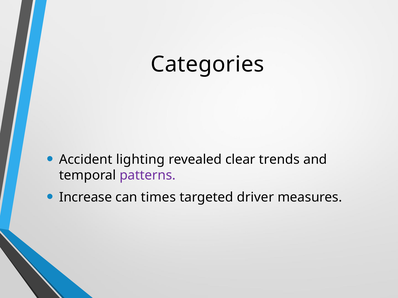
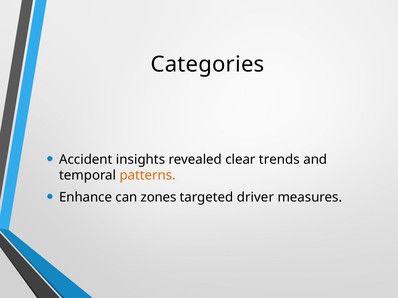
lighting: lighting -> insights (141, 160)
patterns colour: purple -> orange (148, 176)
Increase: Increase -> Enhance (86, 197)
times: times -> zones (159, 197)
